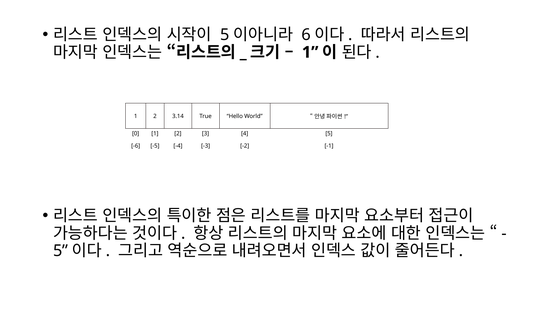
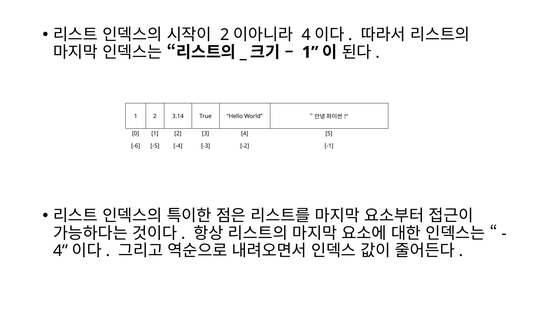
5: 5 -> 2 (225, 35)
6: 6 -> 4 (306, 35)
5: 5 -> 4 (61, 251)
